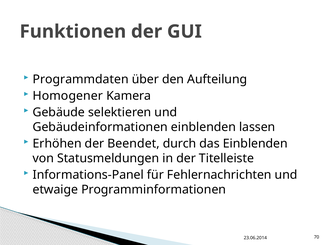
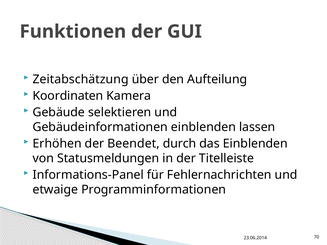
Programmdaten: Programmdaten -> Zeitabschätzung (81, 79)
Homogener: Homogener -> Koordinaten (68, 96)
